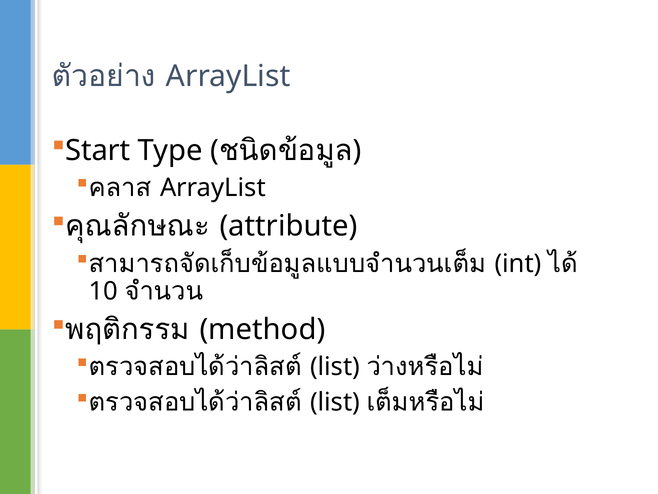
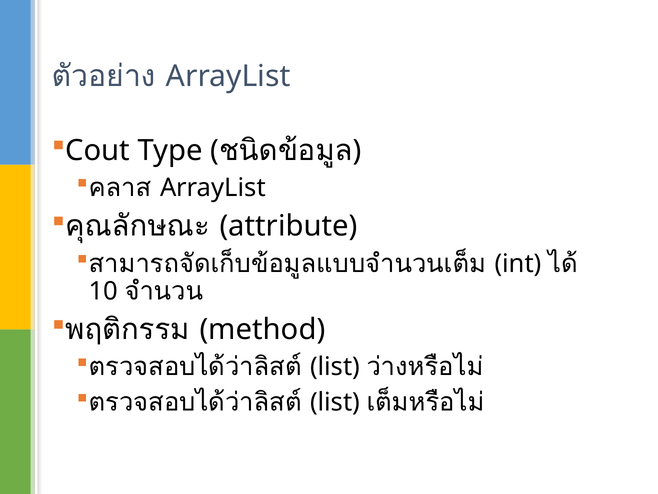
Start: Start -> Cout (98, 150)
